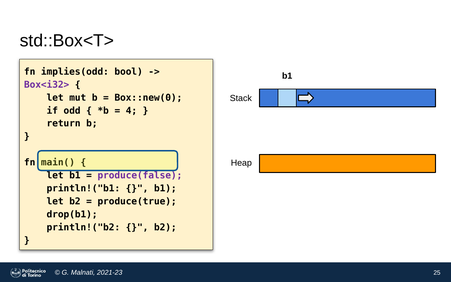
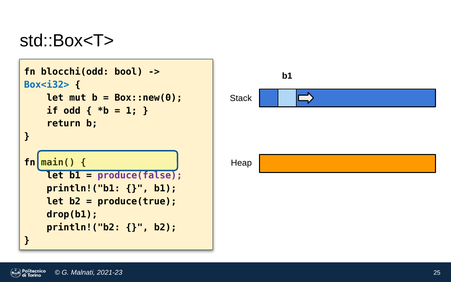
implies(odd: implies(odd -> blocchi(odd (75, 72)
Box<i32> colour: purple -> blue (47, 85)
4: 4 -> 1 (131, 111)
